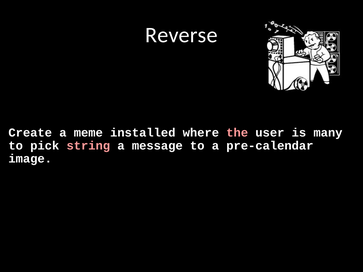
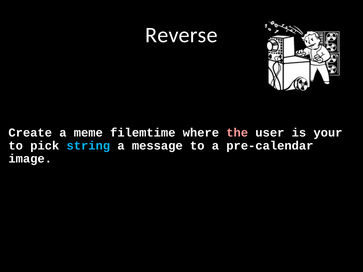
installed: installed -> filemtime (143, 133)
many: many -> your (328, 133)
string colour: pink -> light blue (88, 146)
